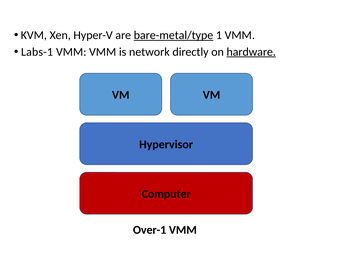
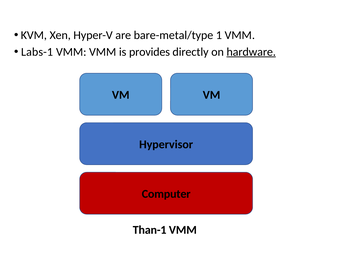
bare-metal/type underline: present -> none (173, 35)
network: network -> provides (149, 52)
Over-1: Over-1 -> Than-1 (150, 230)
